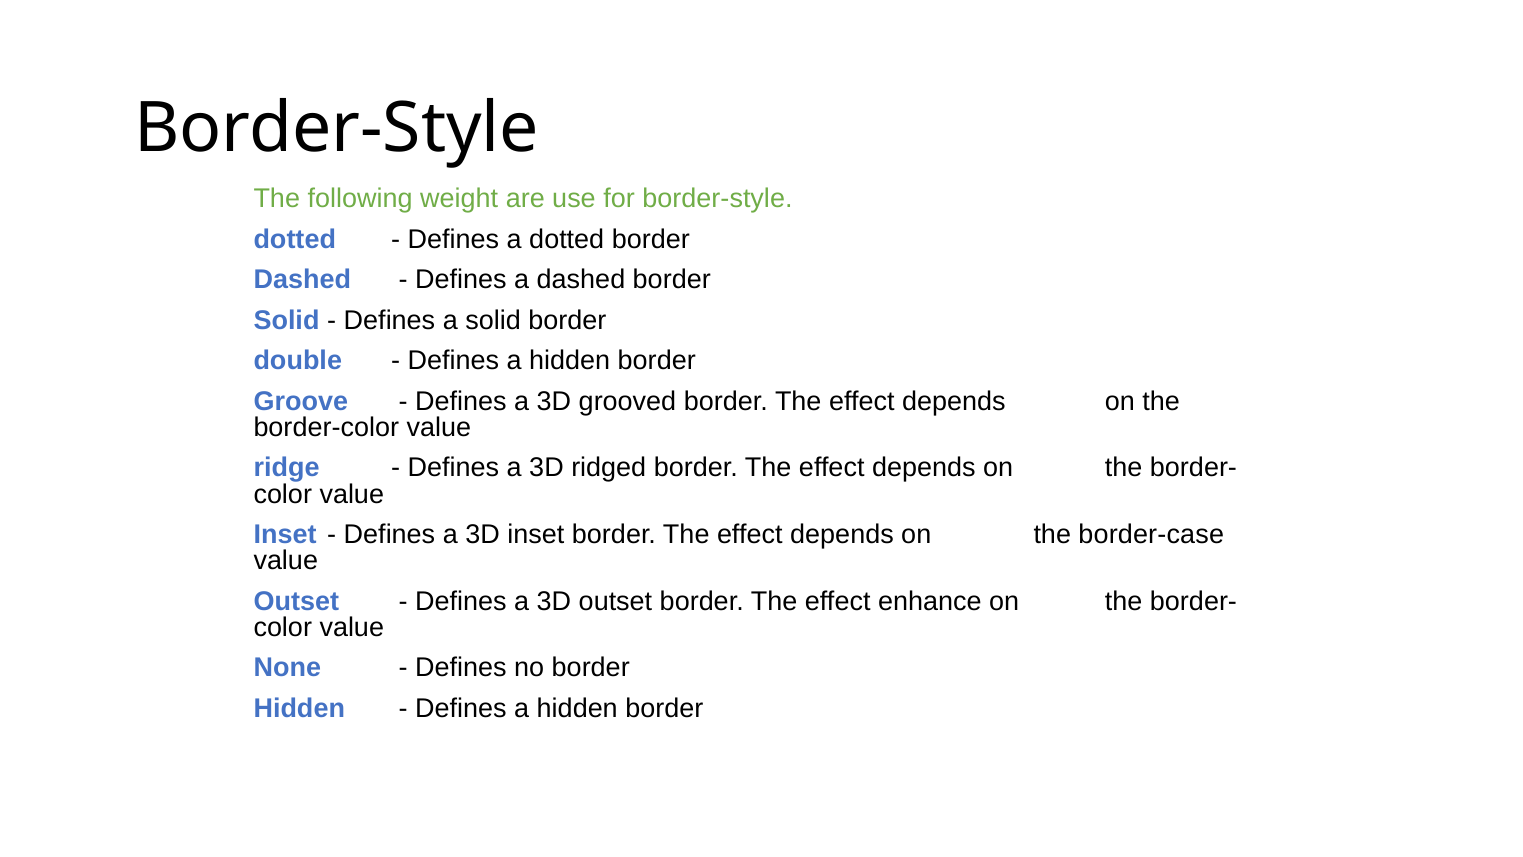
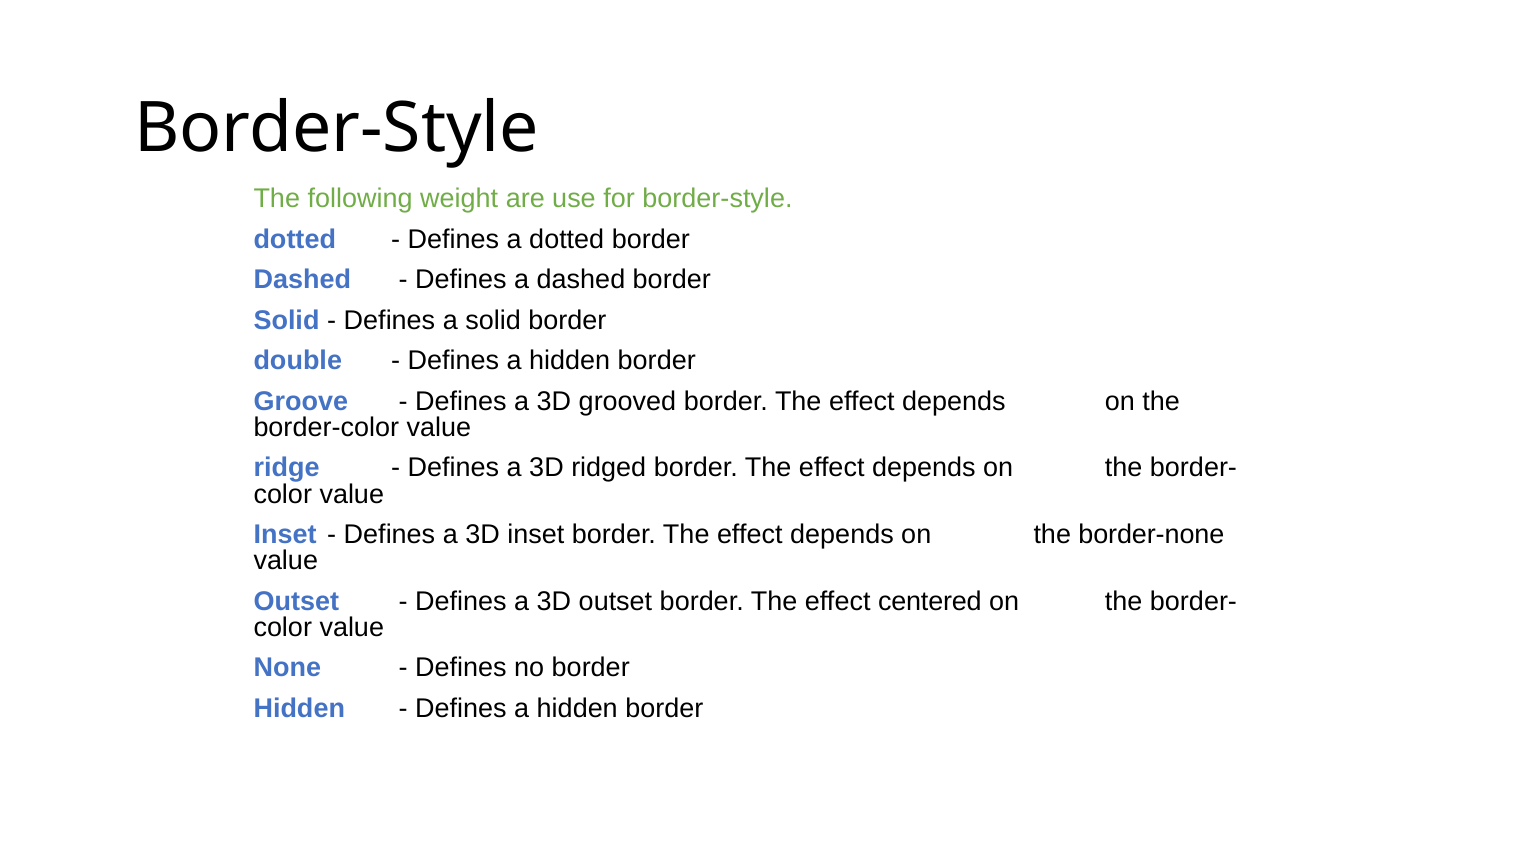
border-case: border-case -> border-none (1151, 534)
enhance: enhance -> centered (930, 601)
